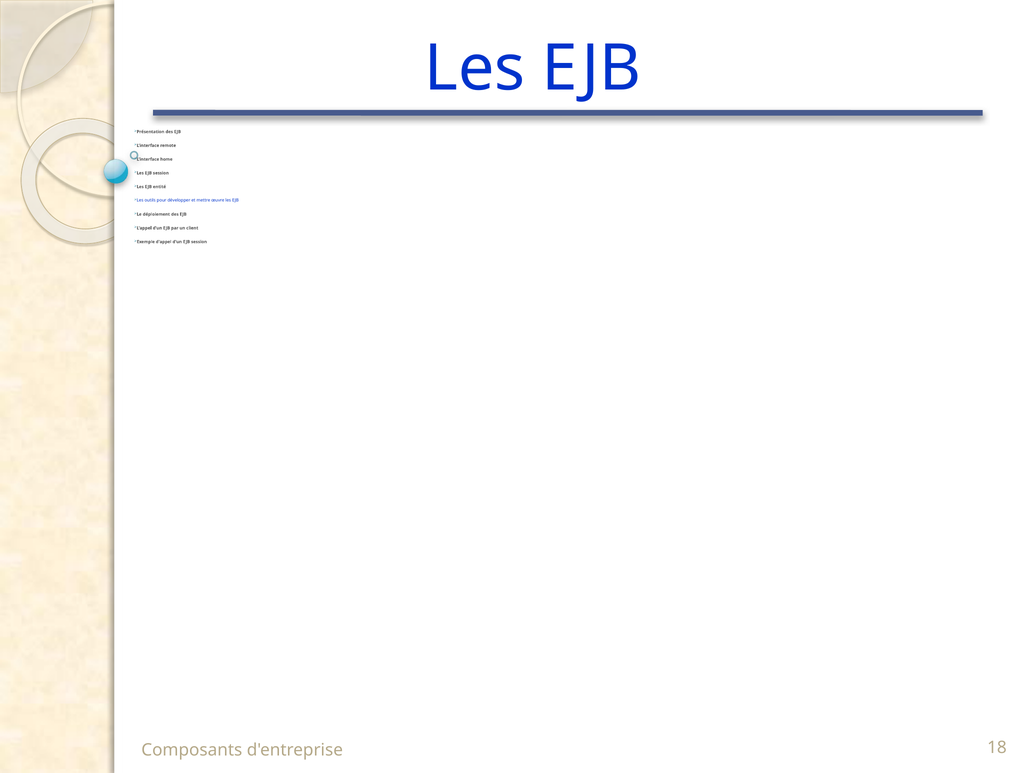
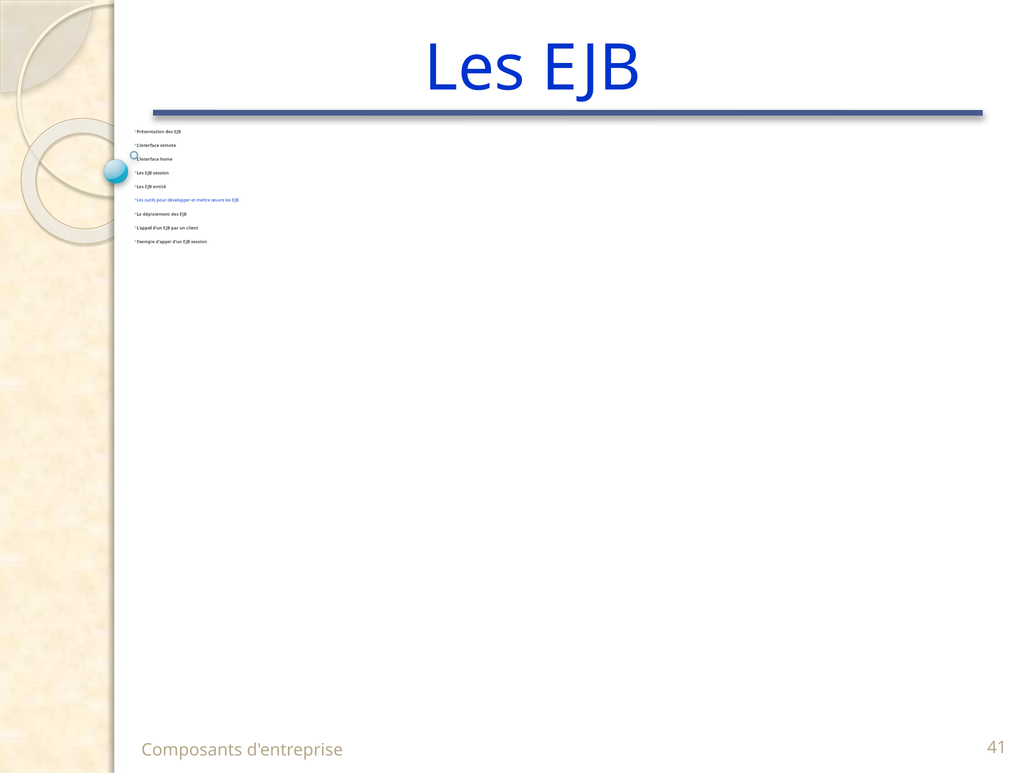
18: 18 -> 41 (997, 748)
